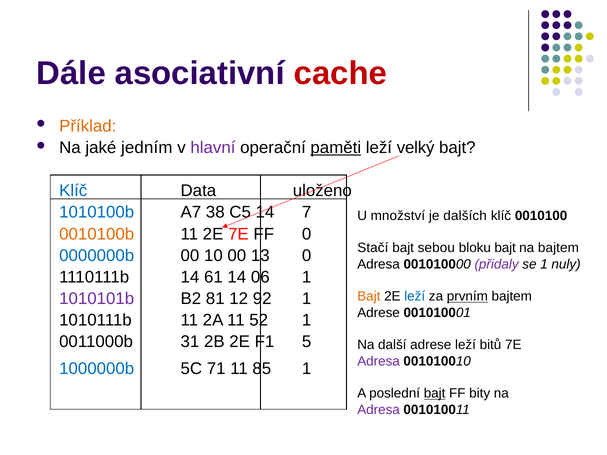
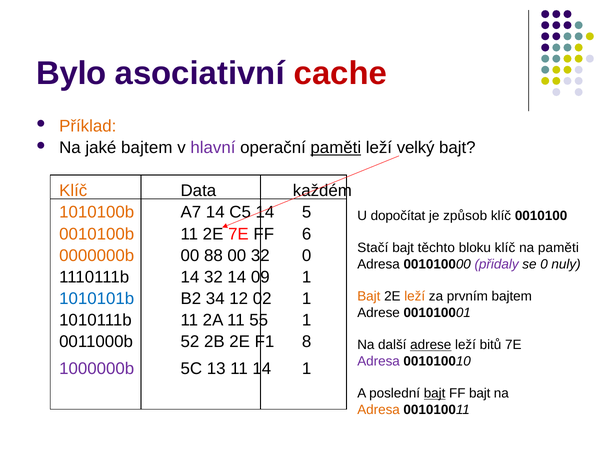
Dále: Dále -> Bylo (71, 74)
jaké jedním: jedním -> bajtem (147, 148)
Klíč colour: blue -> orange (73, 191)
uloženo: uloženo -> každém (322, 191)
1010100b colour: blue -> orange (97, 212)
A7 38: 38 -> 14 (215, 212)
7: 7 -> 5 (307, 212)
množství: množství -> dopočítat (398, 216)
dalších: dalších -> způsob (465, 216)
FF 0: 0 -> 6 (307, 234)
sebou: sebou -> těchto (436, 248)
bloku bajt: bajt -> klíč (505, 248)
na bajtem: bajtem -> paměti (558, 248)
0000000b colour: blue -> orange (97, 256)
10: 10 -> 88 (213, 256)
00 13: 13 -> 32 (260, 256)
se 1: 1 -> 0 (544, 264)
14 61: 61 -> 32 (213, 277)
06: 06 -> 09 (260, 277)
leží colour: blue -> orange (415, 297)
prvním underline: present -> none (467, 297)
1010101b colour: purple -> blue (97, 299)
81: 81 -> 34 (215, 299)
92: 92 -> 02 (262, 299)
52: 52 -> 55 (259, 320)
31: 31 -> 52 (190, 342)
5: 5 -> 8 (307, 342)
adrese underline: none -> present (431, 345)
1000000b colour: blue -> purple (97, 369)
71: 71 -> 13 (216, 369)
11 85: 85 -> 14 (262, 369)
FF bity: bity -> bajt (480, 394)
Adresa colour: purple -> orange (379, 410)
